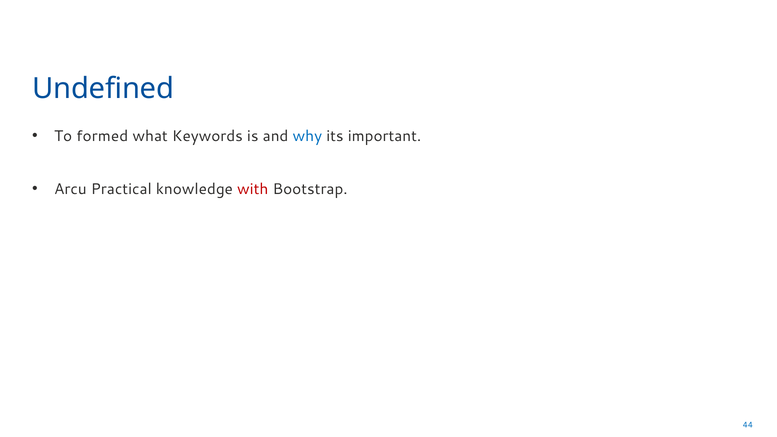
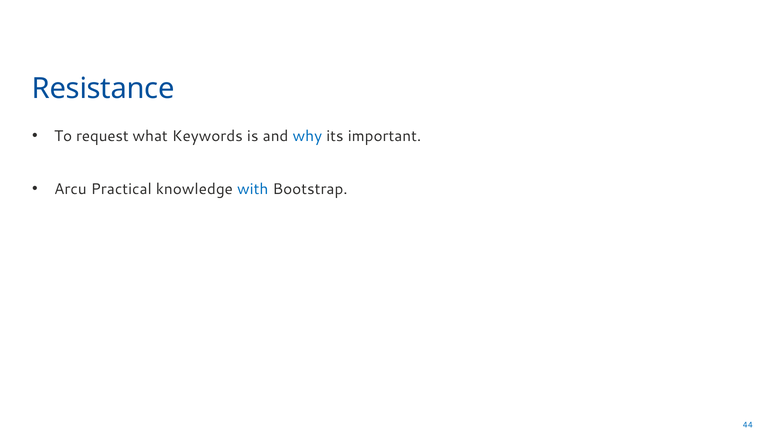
Undefined: Undefined -> Resistance (103, 88)
formed: formed -> request (102, 136)
with colour: red -> blue (253, 189)
